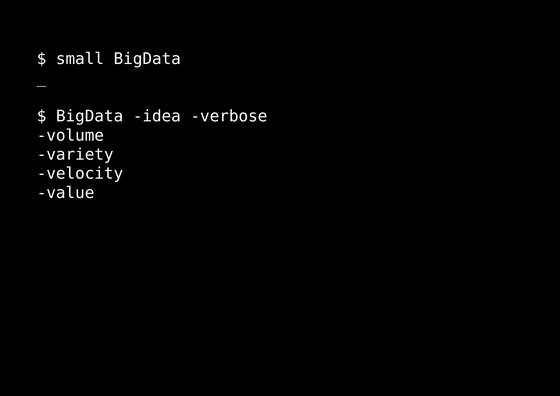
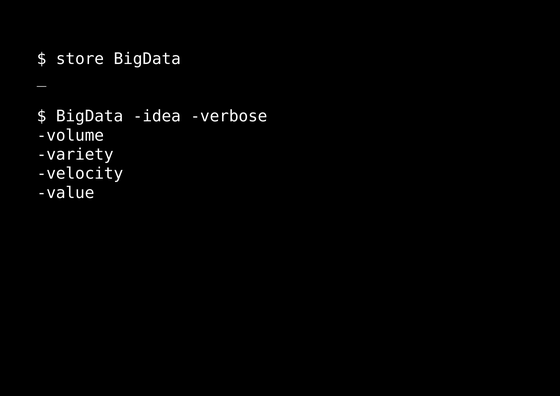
small: small -> store (80, 59)
